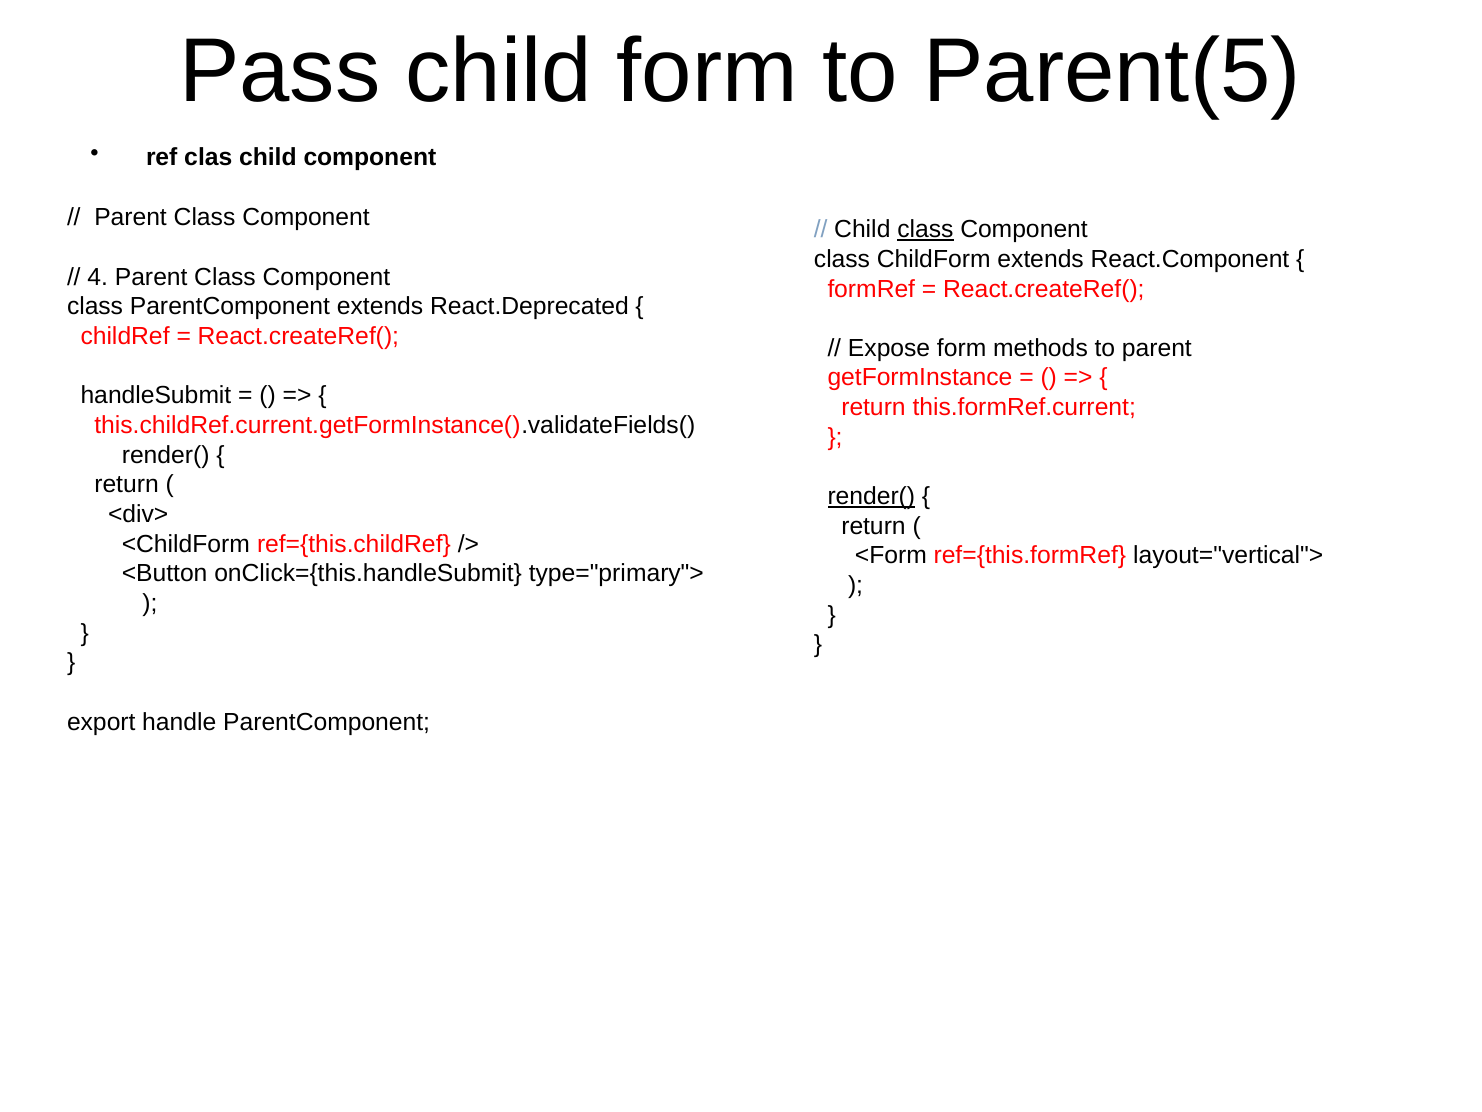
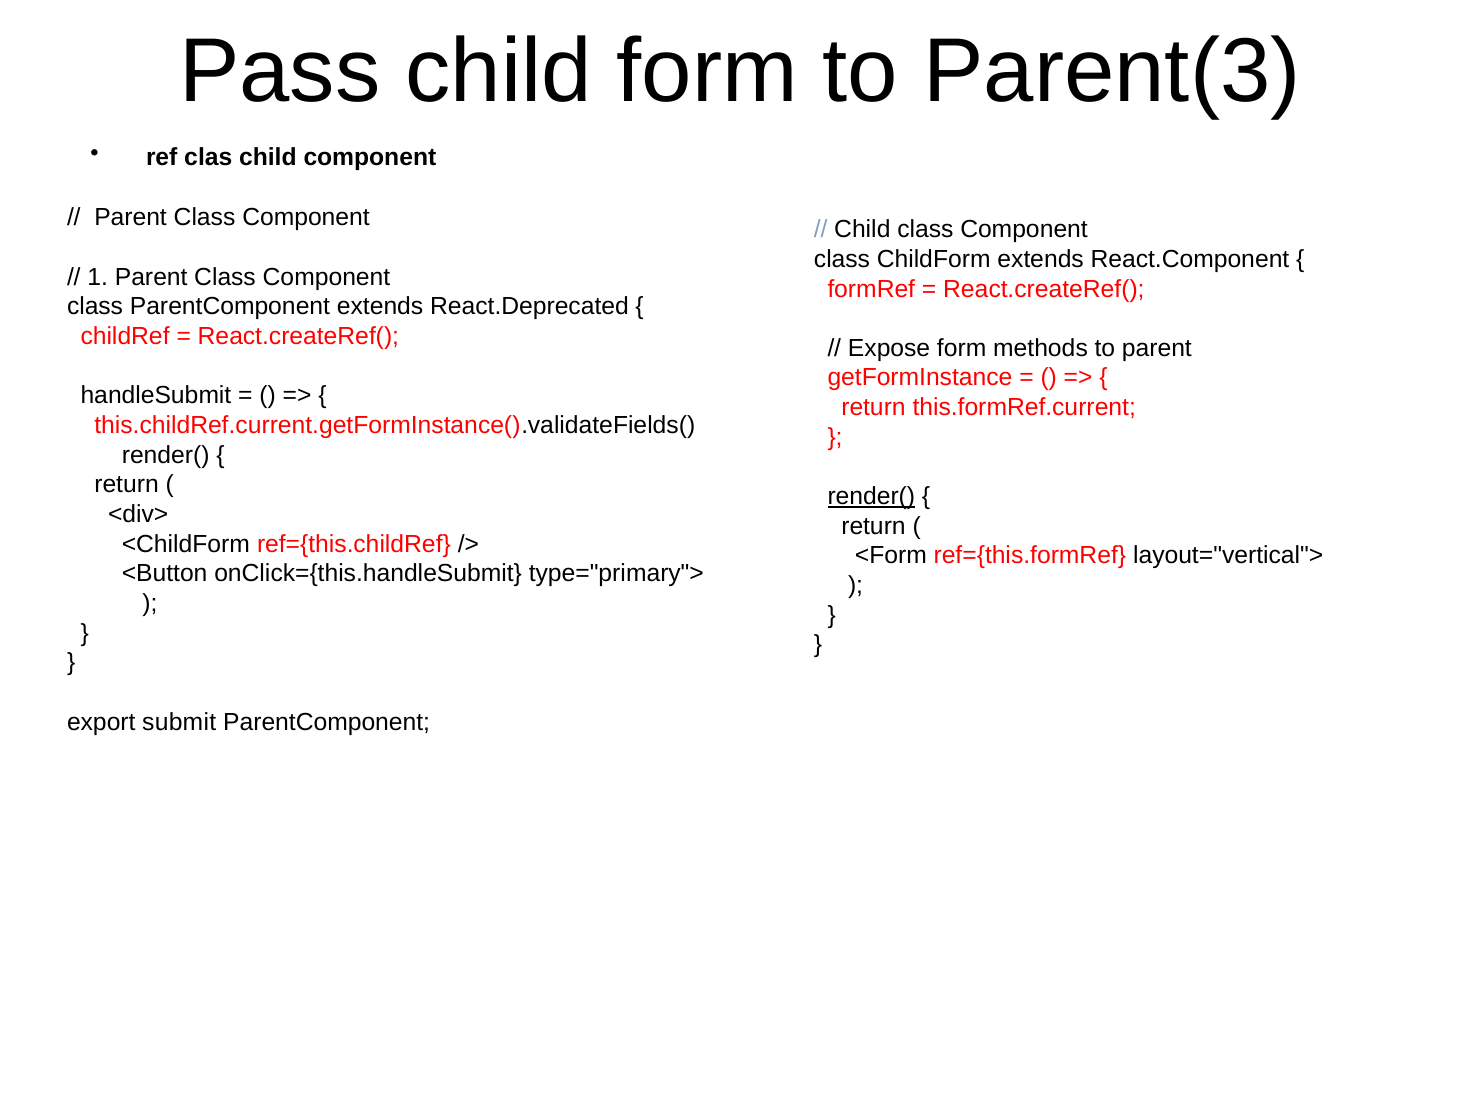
Parent(5: Parent(5 -> Parent(3 (1112, 71)
class underline: present -> none (925, 229)
4: 4 -> 1 (98, 277)
handle: handle -> submit (179, 722)
